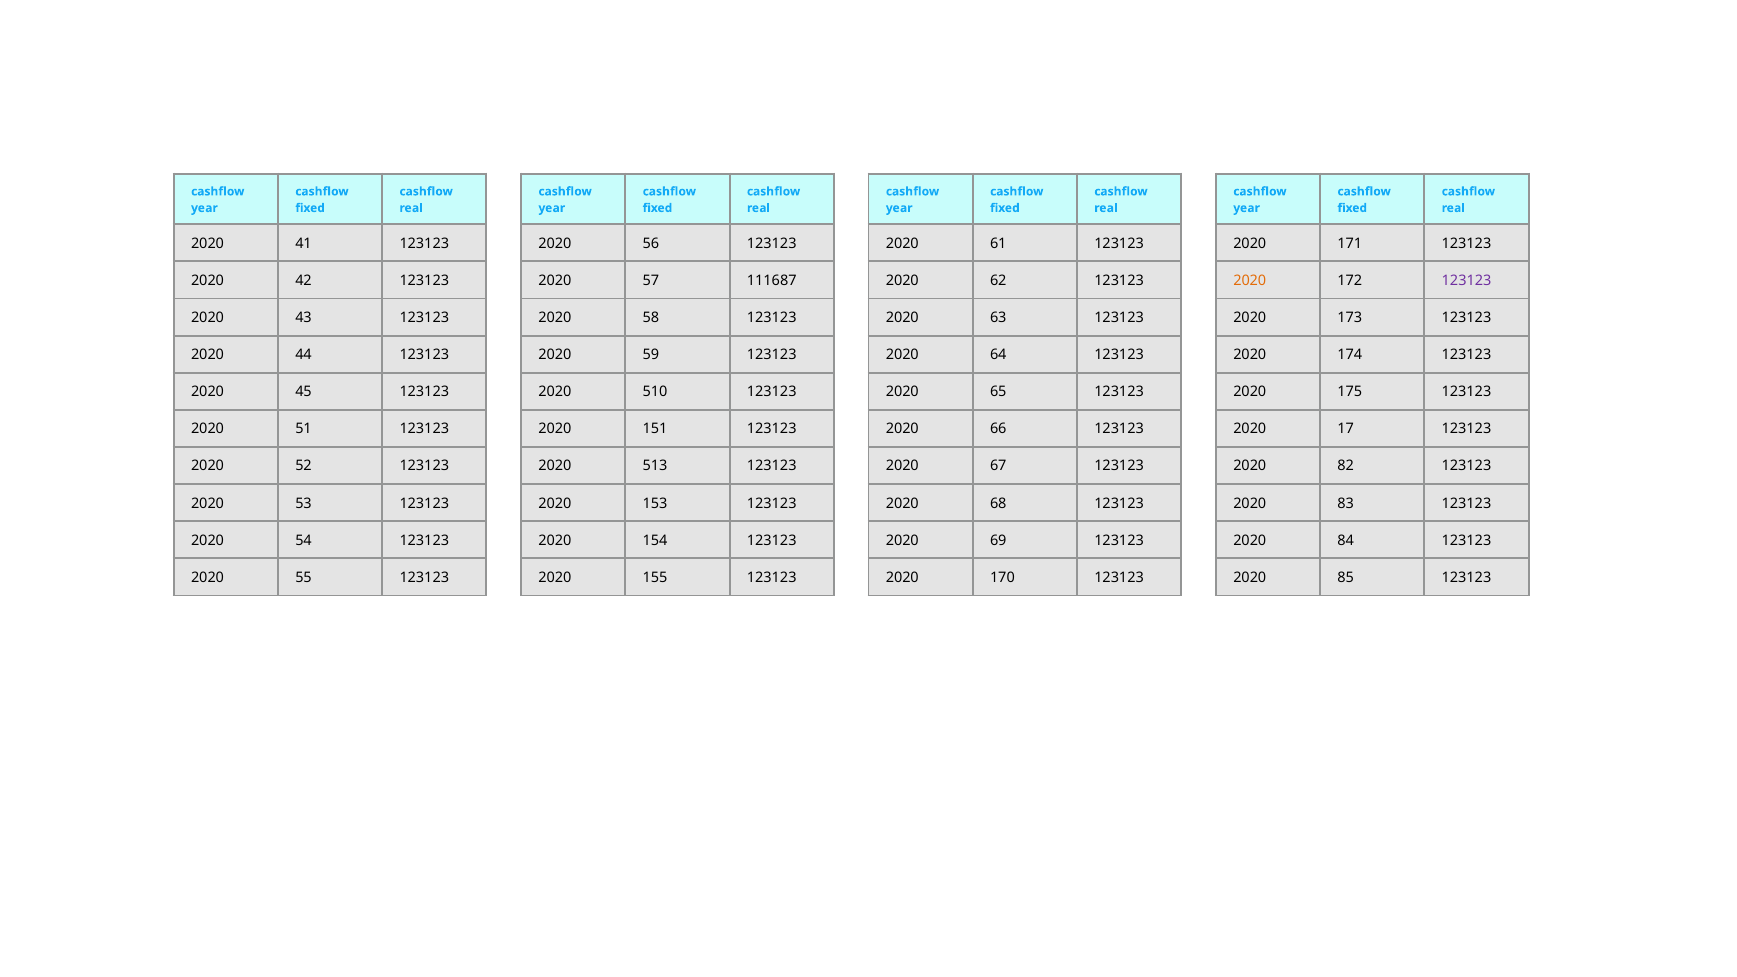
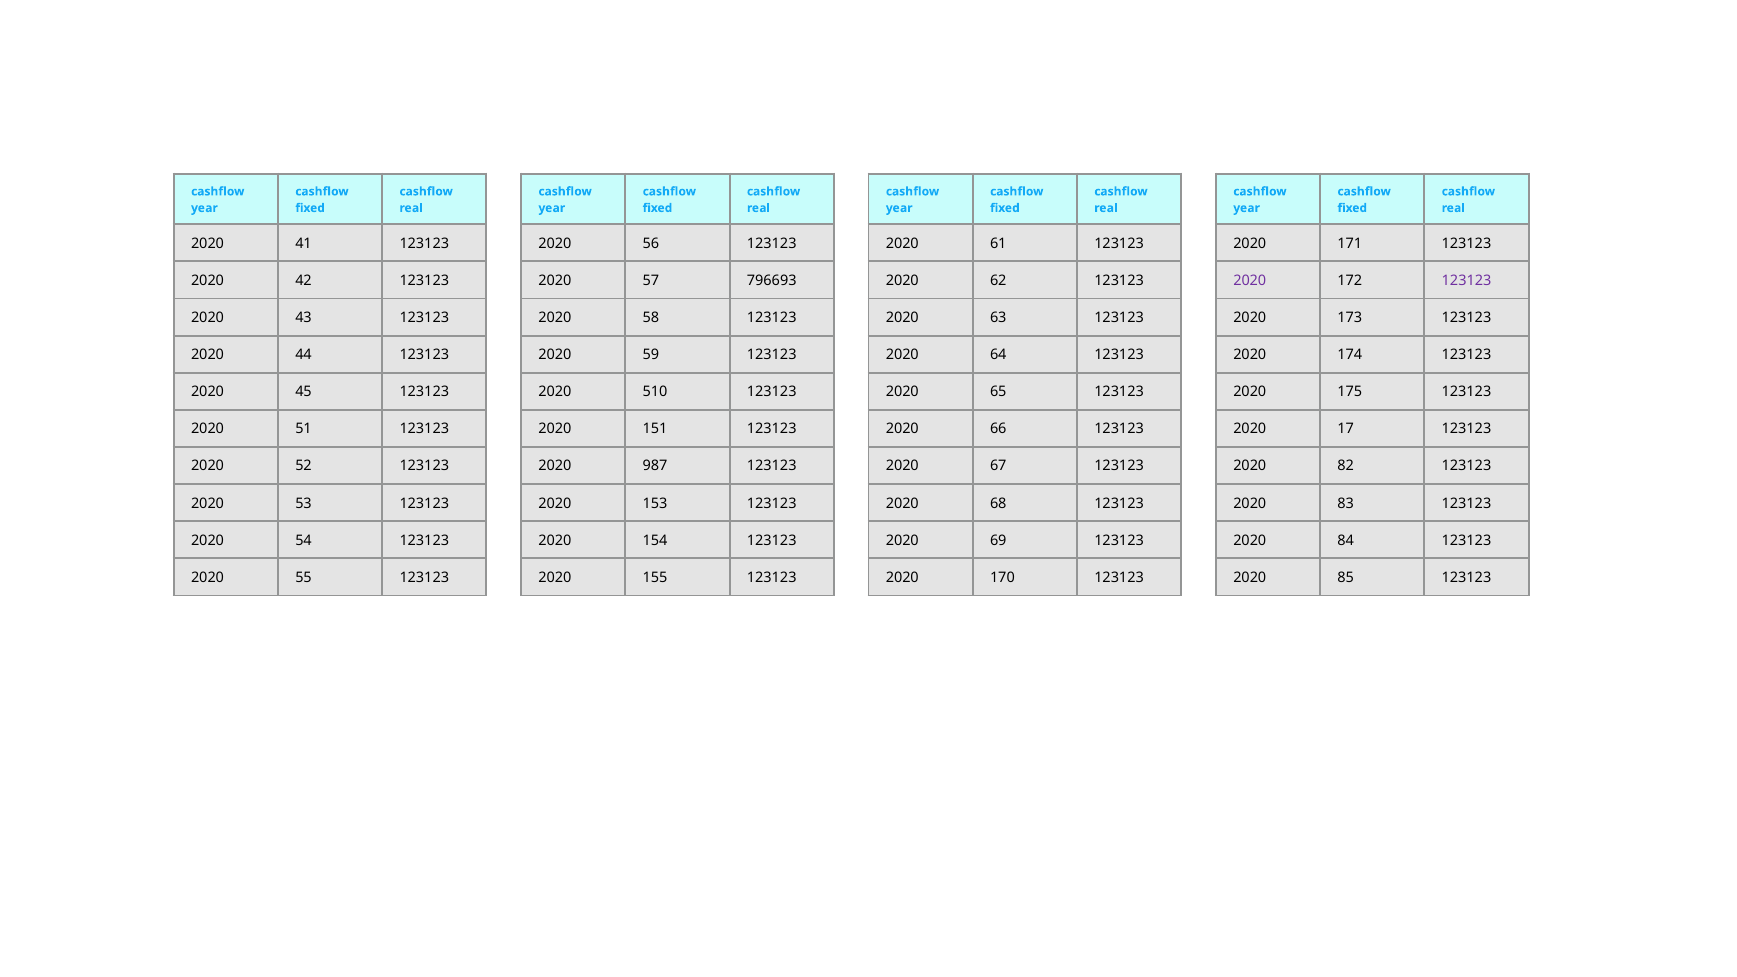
111687: 111687 -> 796693 (772, 281)
2020 colour: orange -> purple (1250, 281)
513: 513 -> 987 (655, 466)
